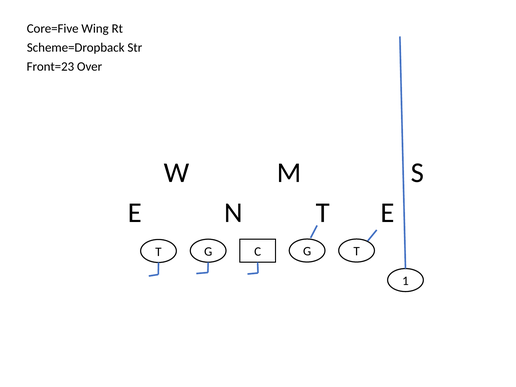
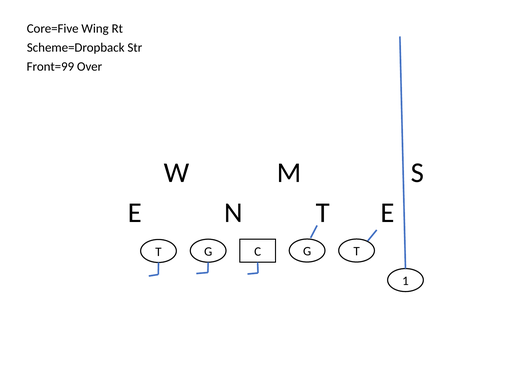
Front=23: Front=23 -> Front=99 (50, 66)
